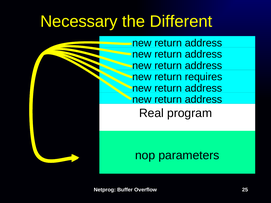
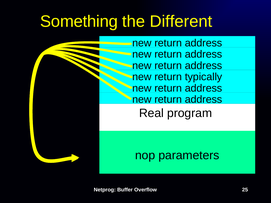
Necessary: Necessary -> Something (79, 21)
requires: requires -> typically (204, 77)
